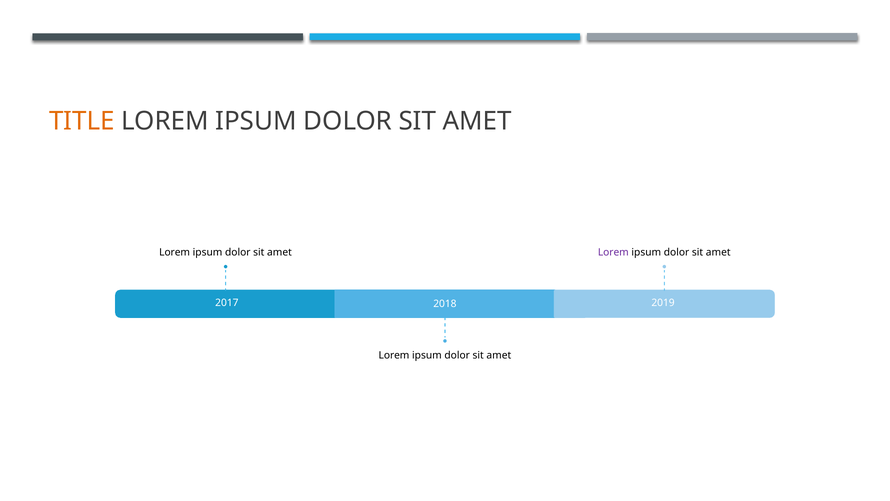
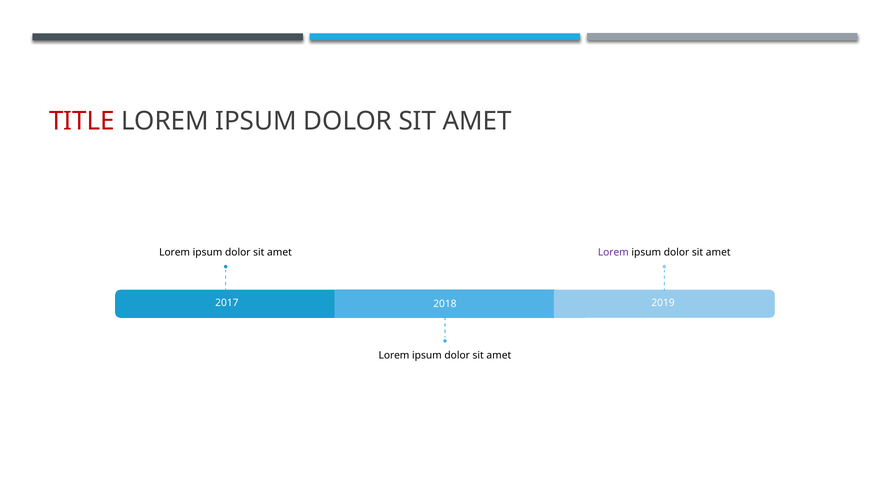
TITLE colour: orange -> red (82, 121)
